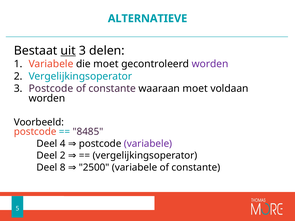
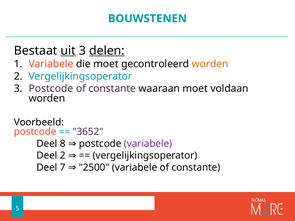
ALTERNATIEVE: ALTERNATIEVE -> BOUWSTENEN (147, 19)
delen underline: none -> present (107, 51)
worden colour: purple -> orange (210, 64)
8485: 8485 -> 3652 (88, 132)
4: 4 -> 8 (63, 144)
8: 8 -> 7 (63, 168)
